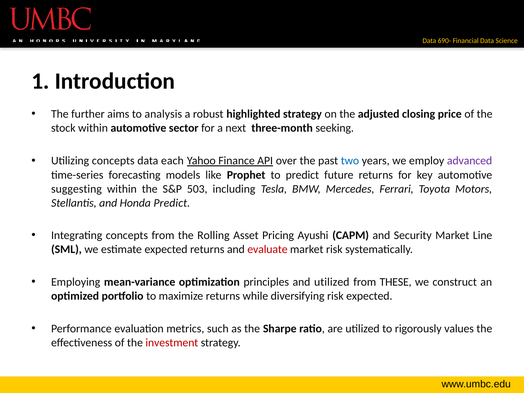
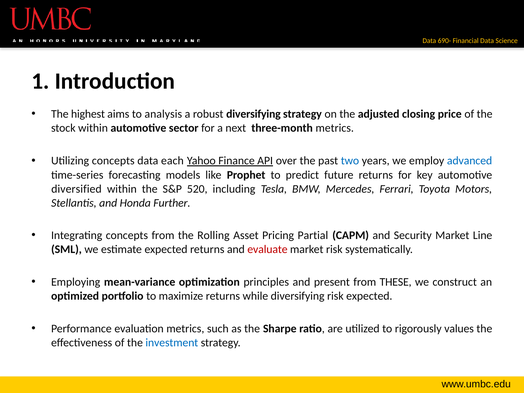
further: further -> highest (88, 114)
robust highlighted: highlighted -> diversifying (253, 114)
three-month seeking: seeking -> metrics (335, 128)
advanced colour: purple -> blue (470, 161)
suggesting: suggesting -> diversified (76, 189)
503: 503 -> 520 (197, 189)
Honda Predict: Predict -> Further (172, 203)
Ayushi: Ayushi -> Partial (313, 235)
and utilized: utilized -> present (332, 282)
investment colour: red -> blue (172, 343)
